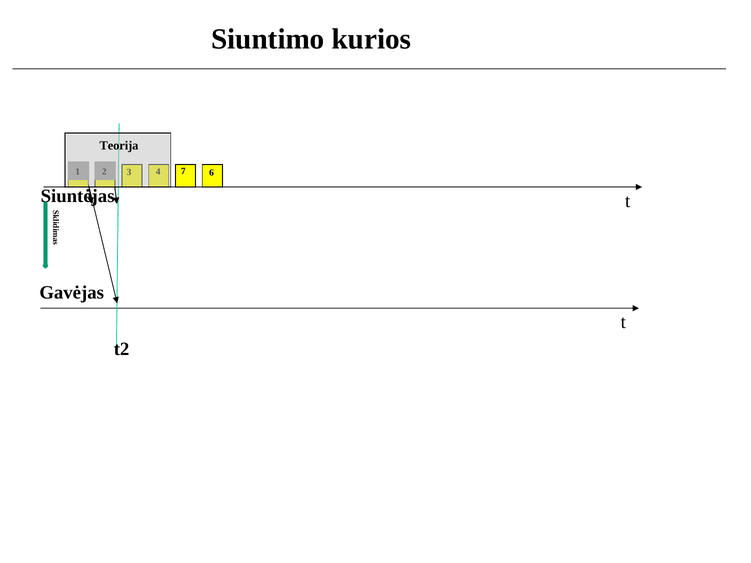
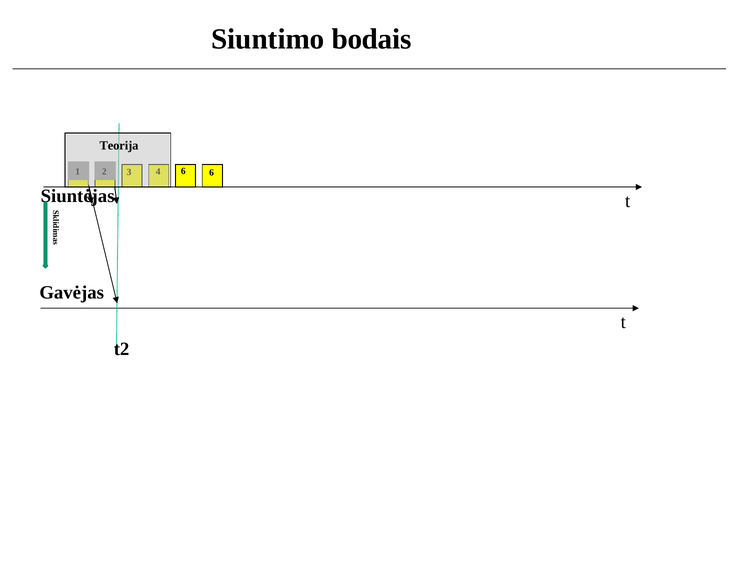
kurios: kurios -> bodais (372, 39)
7: 7 -> 6 (183, 171)
